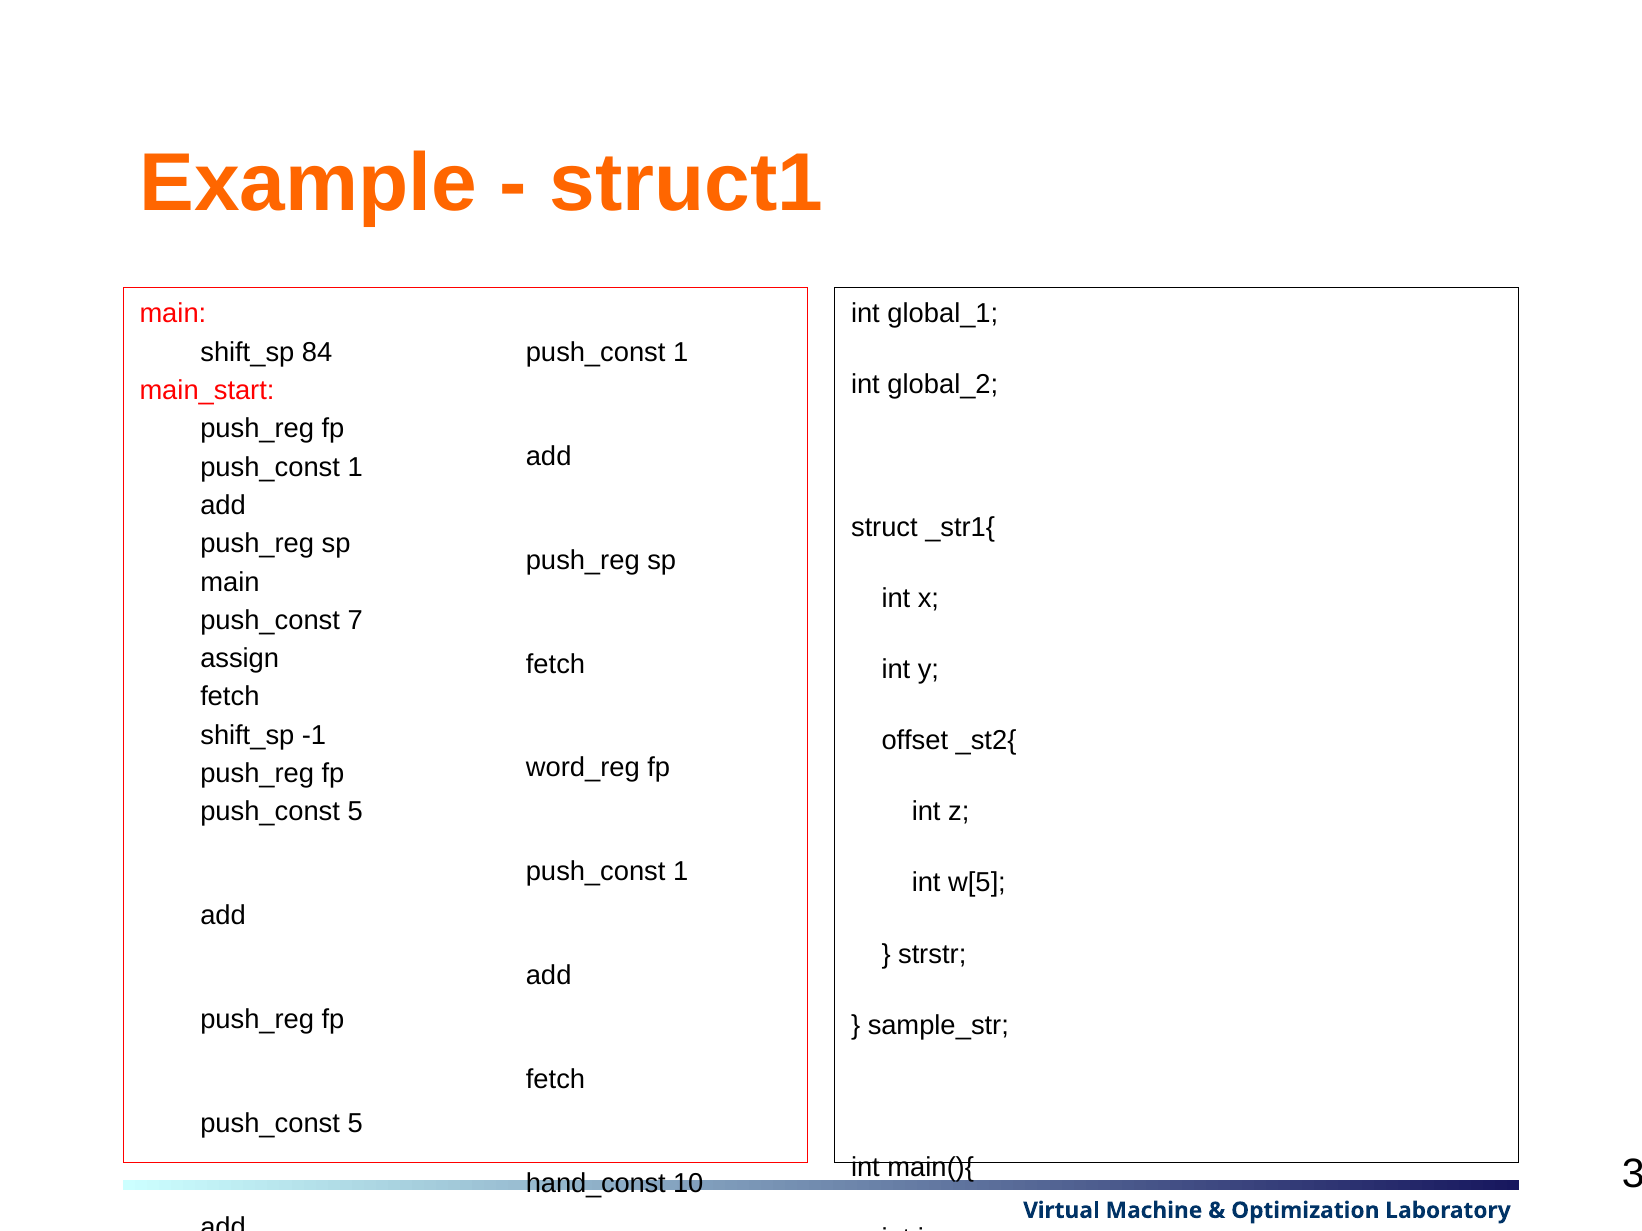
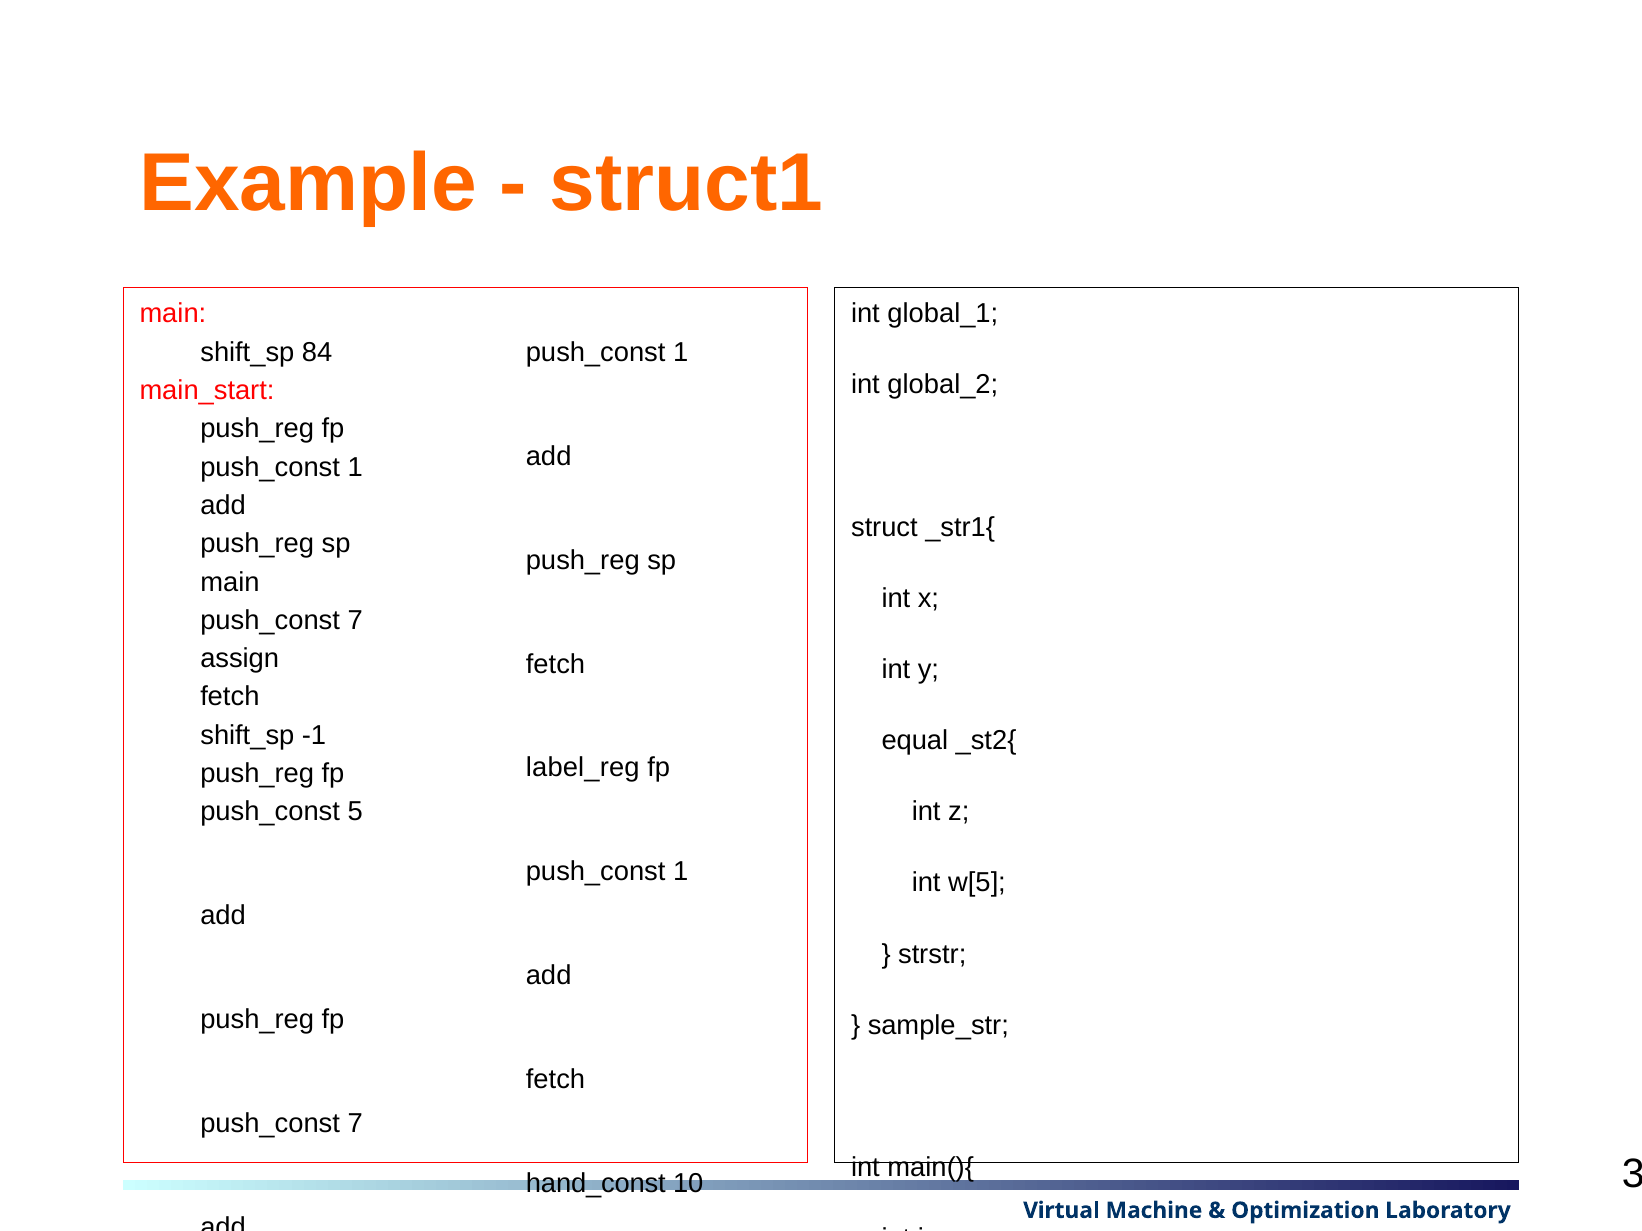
offset: offset -> equal (915, 741)
word_reg: word_reg -> label_reg (583, 768)
5: 5 -> 7 (355, 1124)
